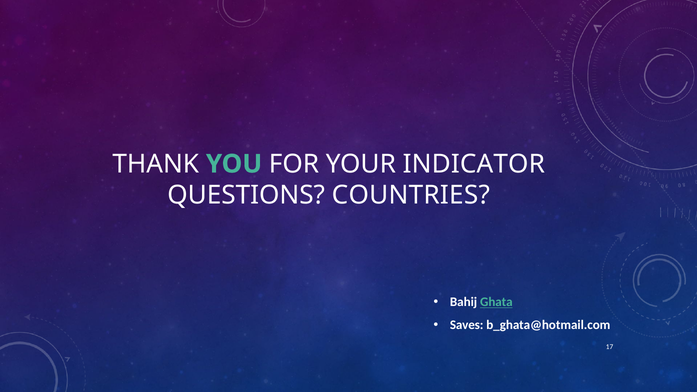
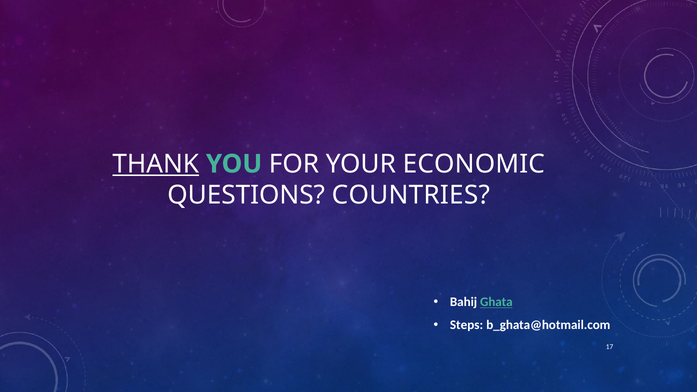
THANK underline: none -> present (156, 164)
INDICATOR: INDICATOR -> ECONOMIC (474, 164)
Saves: Saves -> Steps (467, 325)
